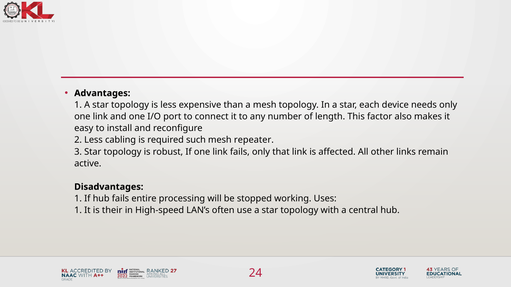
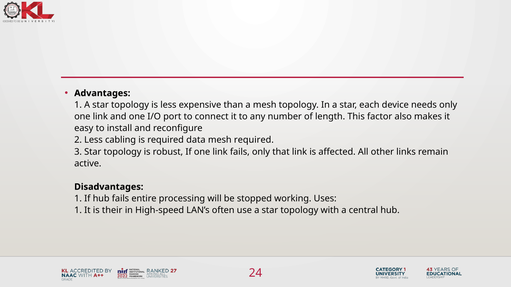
such: such -> data (196, 140)
mesh repeater: repeater -> required (254, 140)
